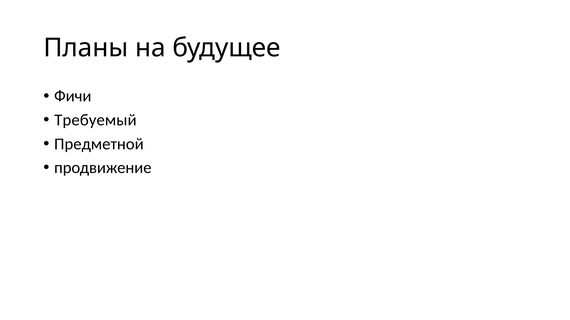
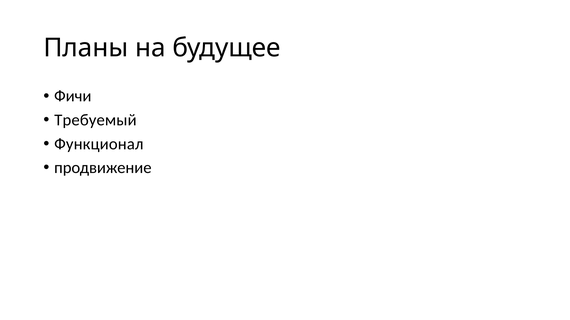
Предметной: Предметной -> Функционал (99, 144)
